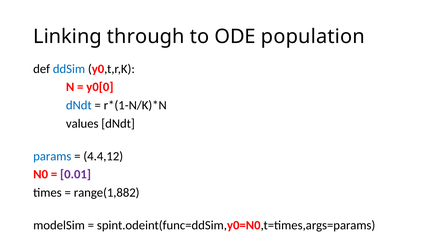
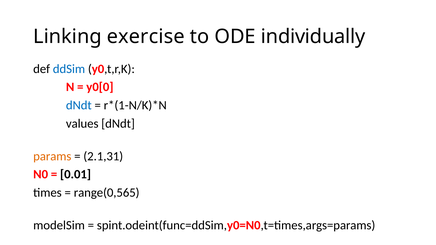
through: through -> exercise (146, 37)
population: population -> individually (313, 37)
params colour: blue -> orange (52, 156)
4.4,12: 4.4,12 -> 2.1,31 (103, 156)
0.01 colour: purple -> black (76, 175)
range(1,882: range(1,882 -> range(0,565 (107, 193)
